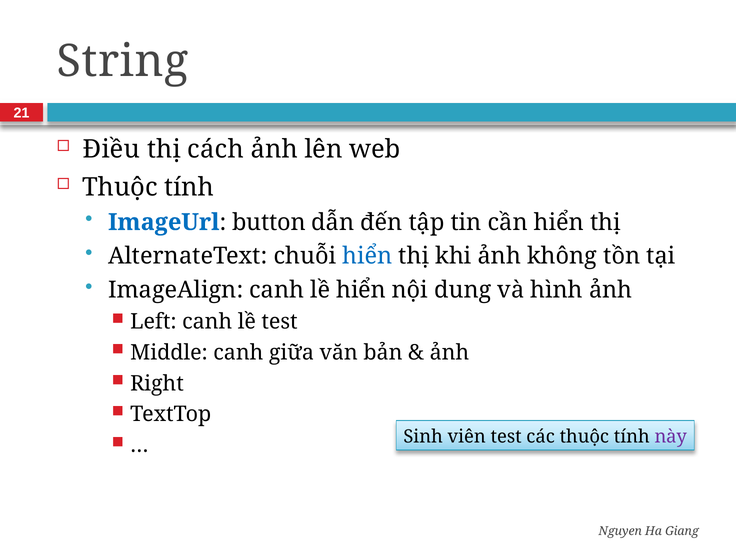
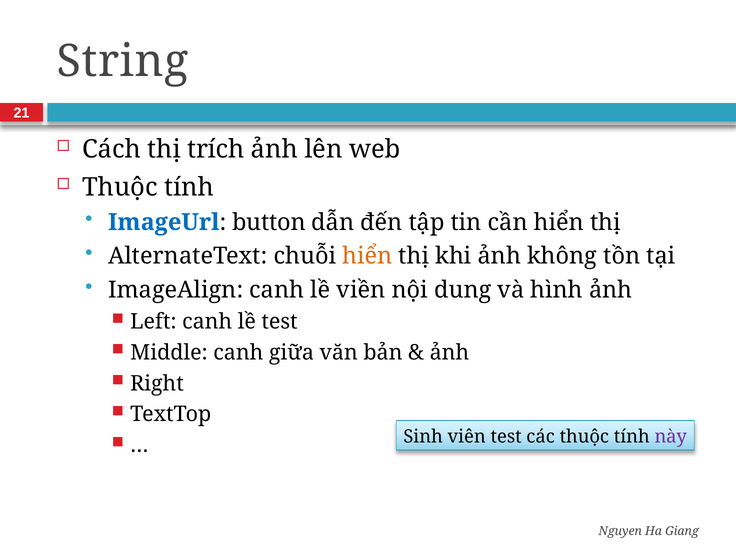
Điều: Điều -> Cách (112, 150)
cách: cách -> trích (216, 150)
hiển colour: blue -> orange (367, 256)
lề hiển: hiển -> viền (361, 290)
